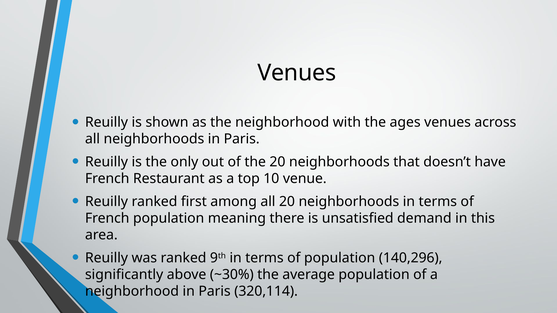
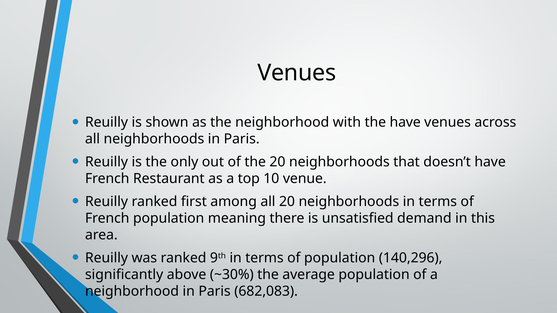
the ages: ages -> have (405, 122)
320,114: 320,114 -> 682,083 (266, 292)
